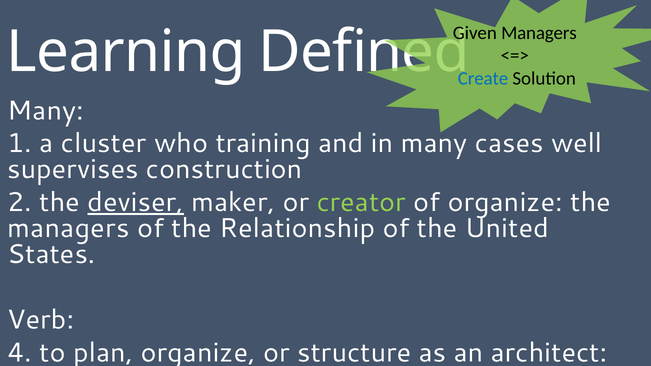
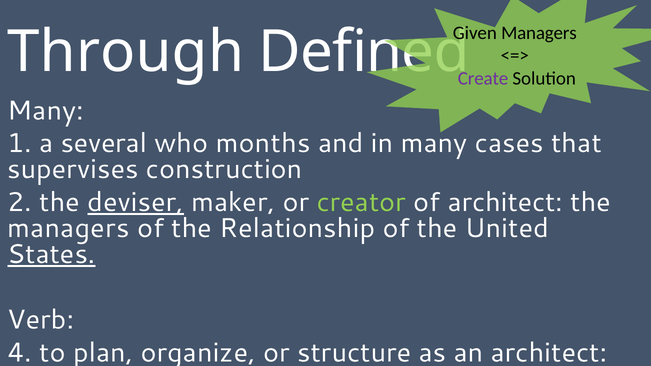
Learning: Learning -> Through (126, 52)
Create colour: blue -> purple (483, 78)
cluster: cluster -> several (104, 144)
training: training -> months (263, 144)
cases well: well -> that (576, 144)
of organize: organize -> architect (505, 202)
States underline: none -> present (51, 254)
